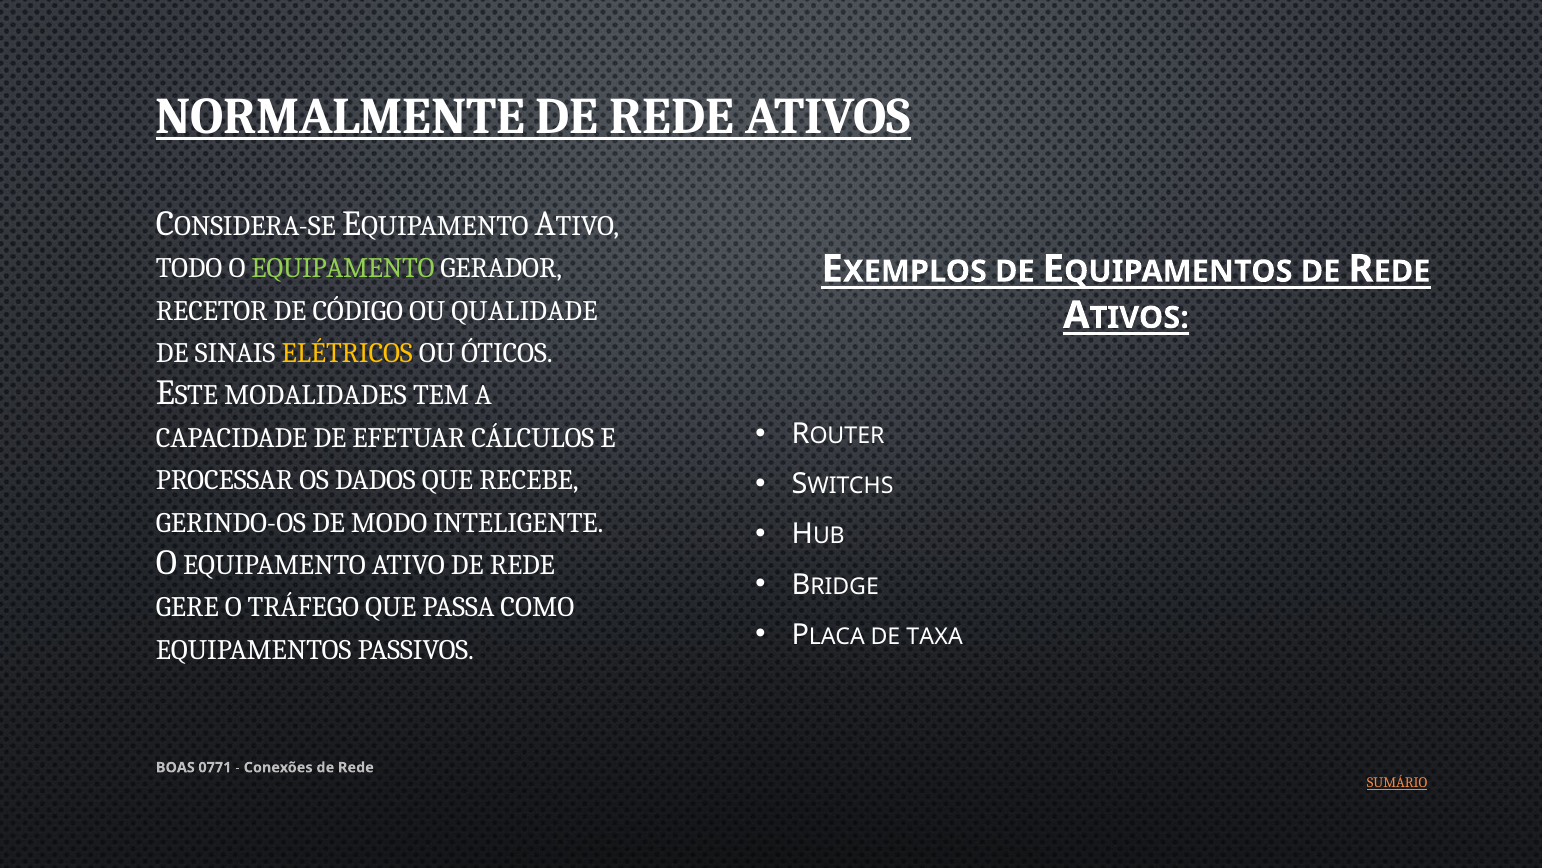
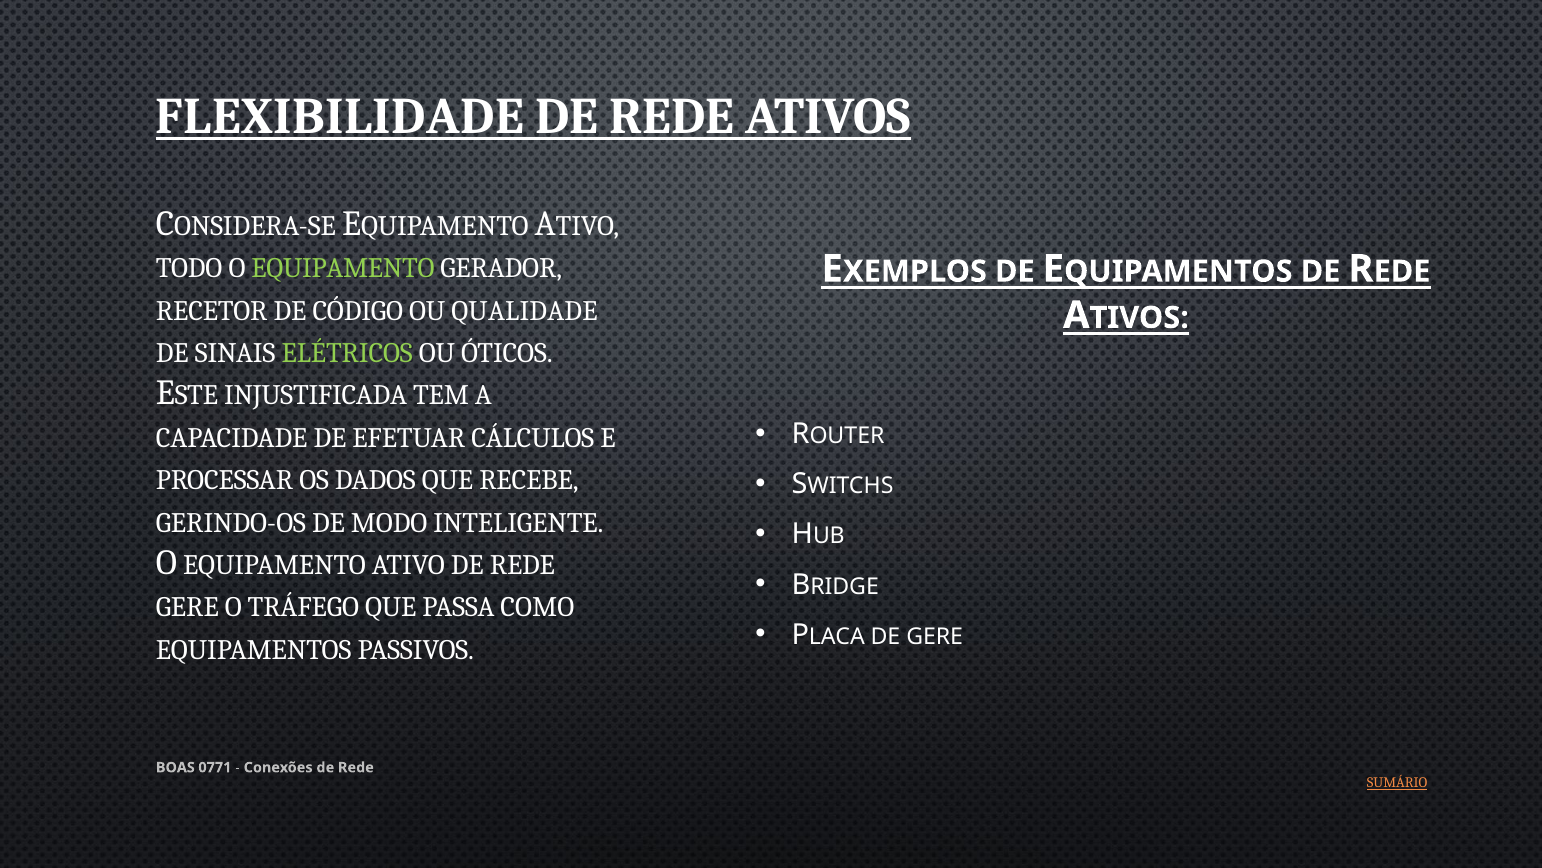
NORMALMENTE: NORMALMENTE -> FLEXIBILIDADE (340, 116)
ELÉTRICOS colour: yellow -> light green (347, 353)
MODALIDADES: MODALIDADES -> INJUSTIFICADA (316, 395)
DE TAXA: TAXA -> GERE (935, 636)
